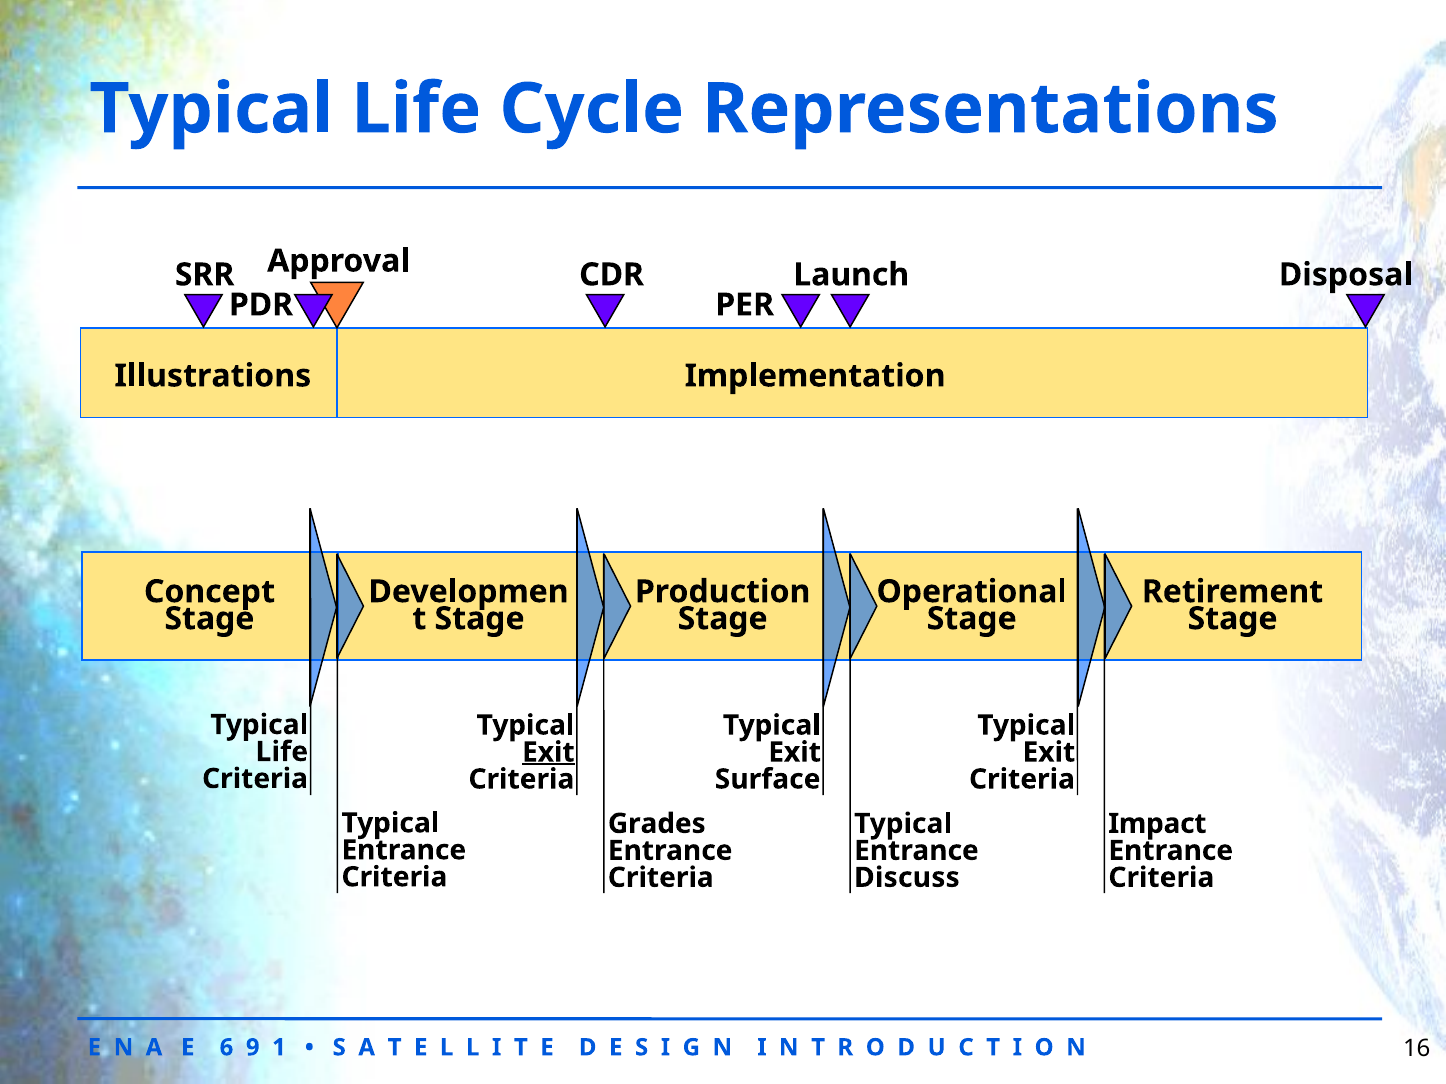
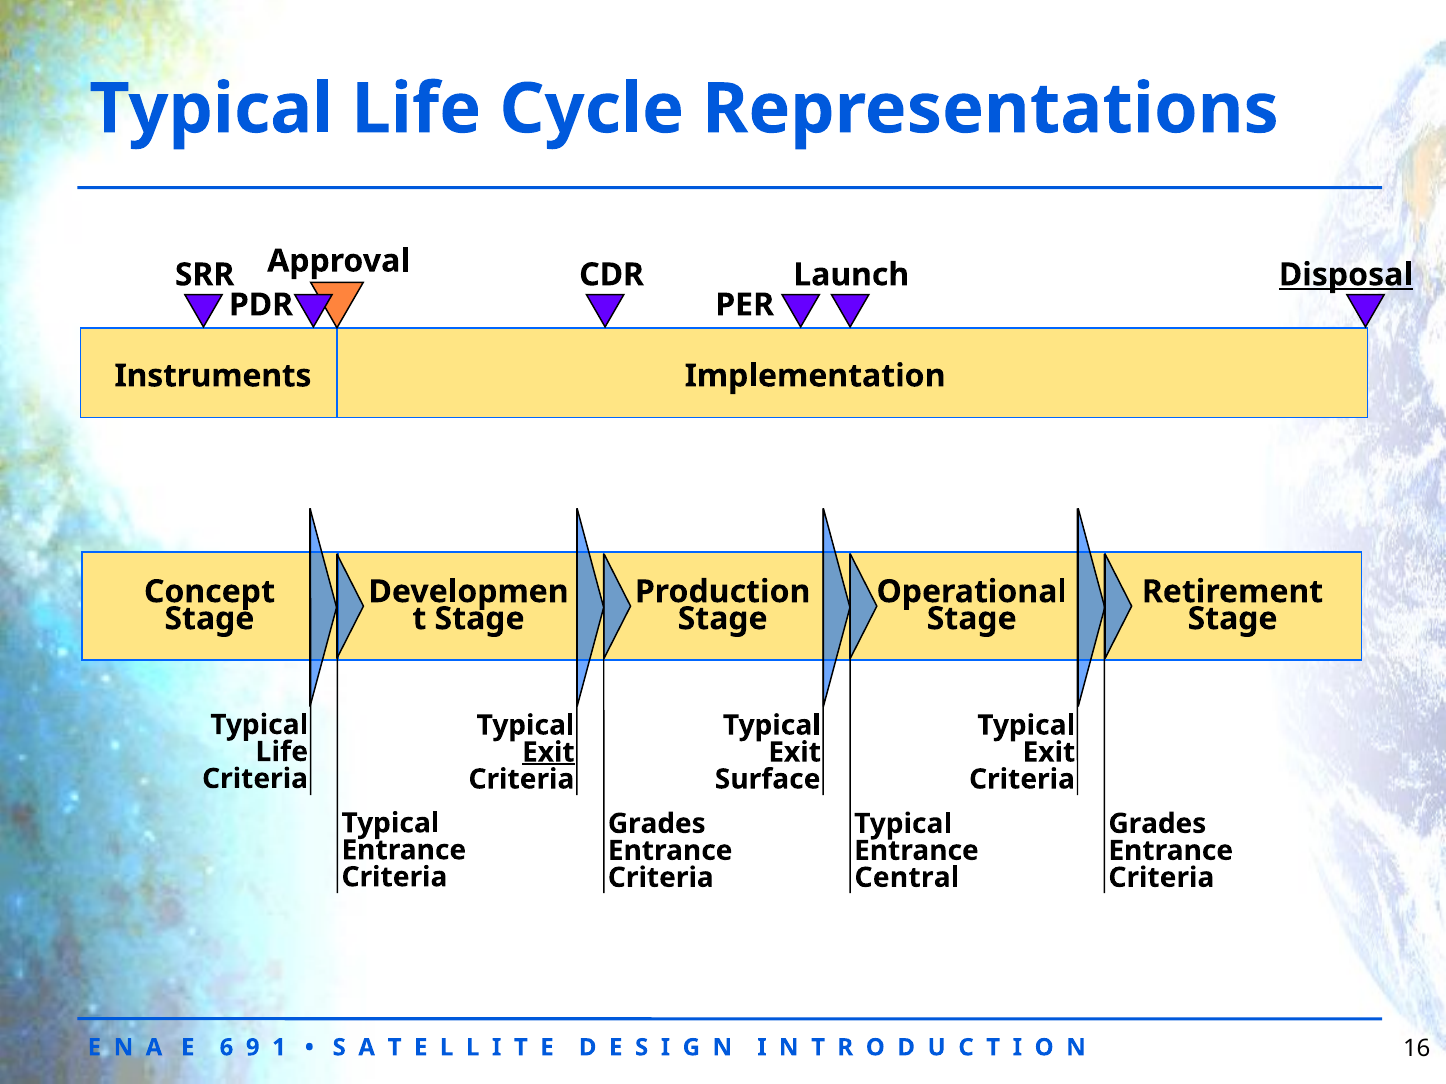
Disposal underline: none -> present (1346, 275)
Illustrations: Illustrations -> Instruments (213, 376)
Impact: Impact -> Grades (1157, 824)
Discuss: Discuss -> Central (907, 878)
